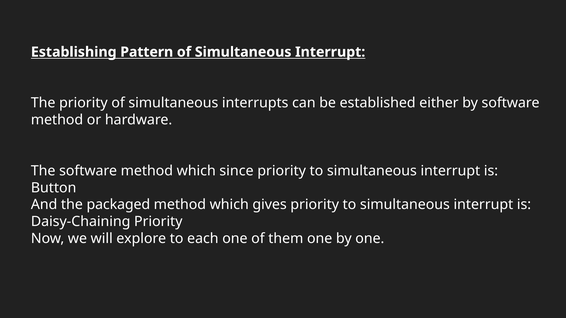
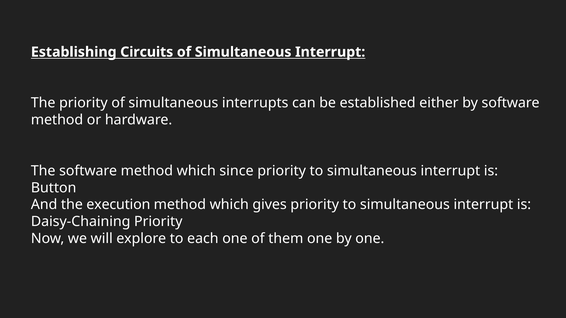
Pattern: Pattern -> Circuits (147, 52)
packaged: packaged -> execution (118, 205)
